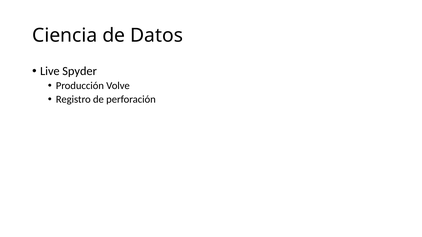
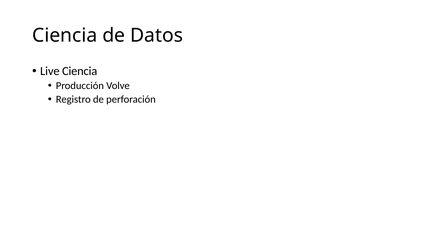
Live Spyder: Spyder -> Ciencia (80, 71)
